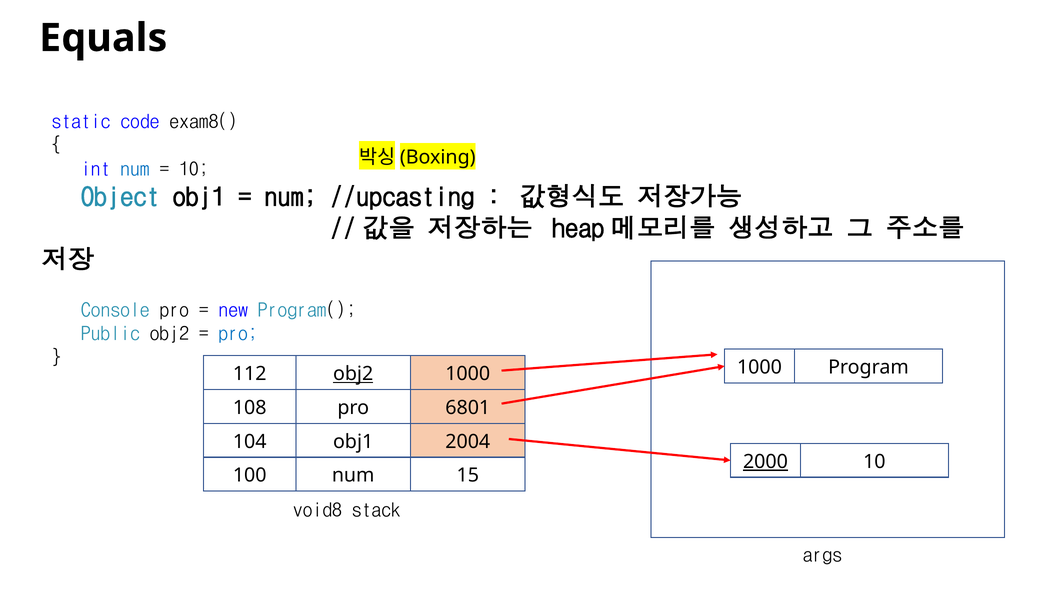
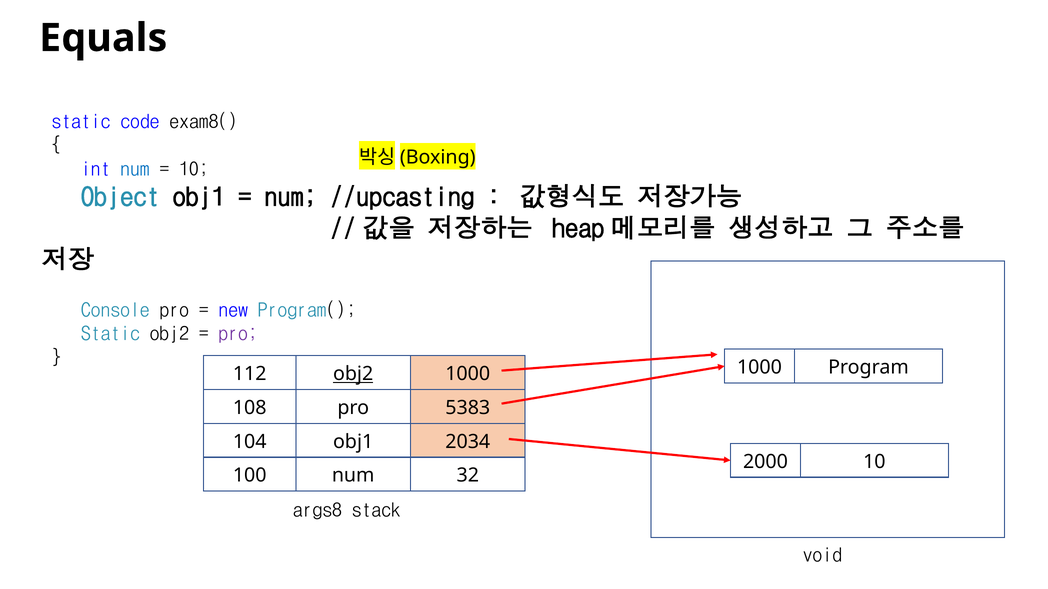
Public: Public -> Static (110, 334)
pro colour: blue -> purple (238, 334)
6801: 6801 -> 5383 (468, 408)
2004: 2004 -> 2034 (468, 442)
2000 underline: present -> none (765, 462)
15: 15 -> 32 (468, 476)
void8: void8 -> args8 (317, 511)
args: args -> void (822, 556)
